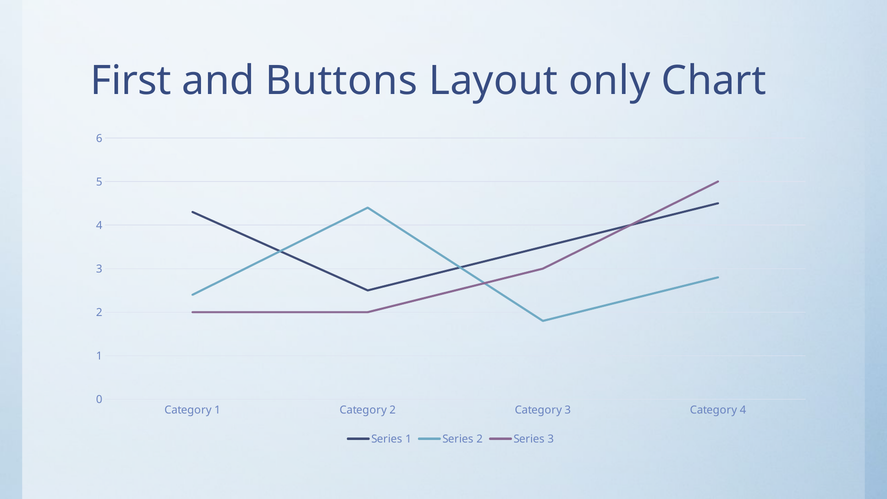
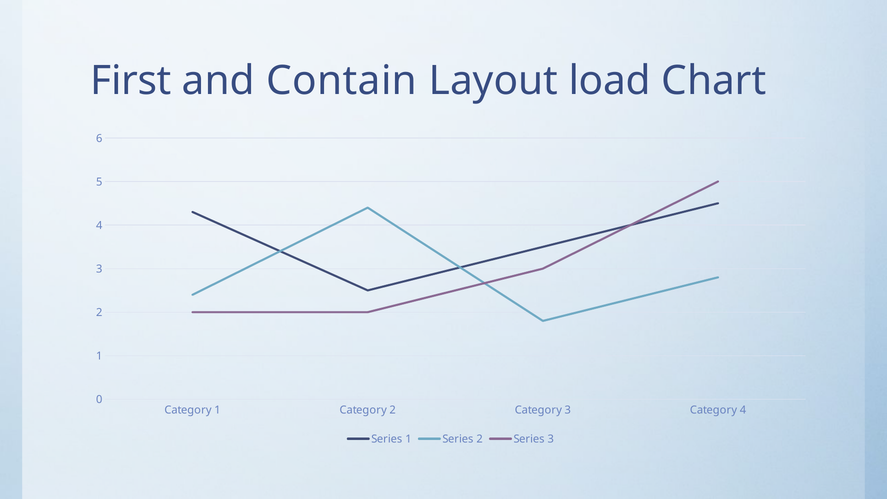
Buttons: Buttons -> Contain (342, 81)
only: only -> load (610, 81)
